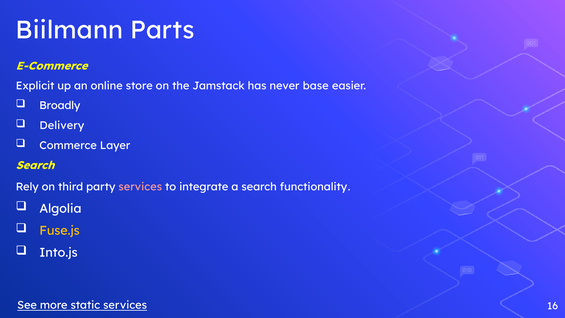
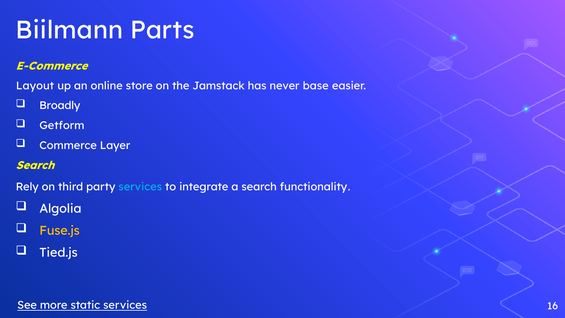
Explicit: Explicit -> Layout (35, 86)
Delivery: Delivery -> Getform (62, 125)
services colour: pink -> light blue (140, 187)
Into.js: Into.js -> Tied.js (58, 252)
